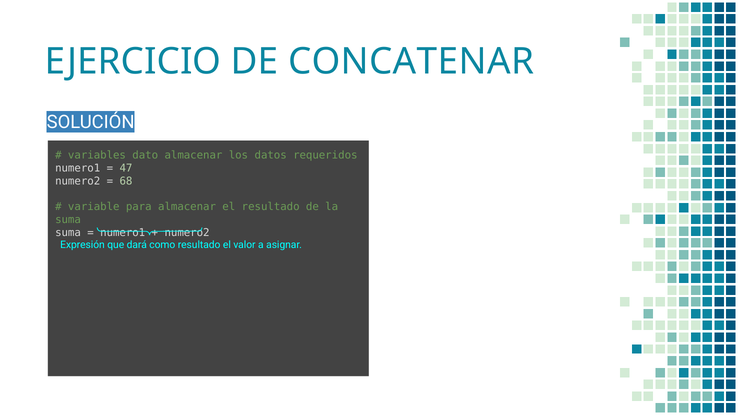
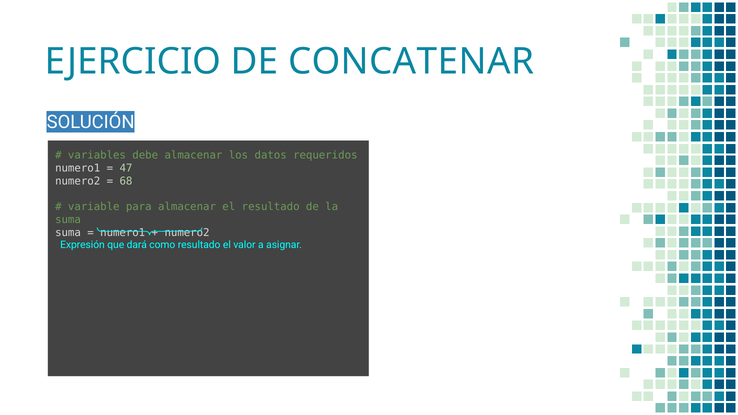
dato: dato -> debe (145, 155)
